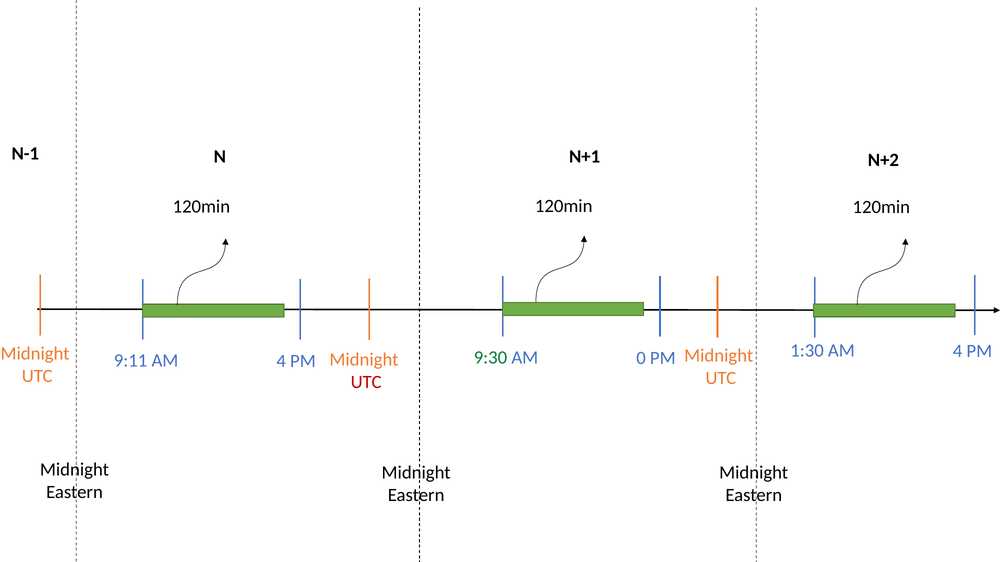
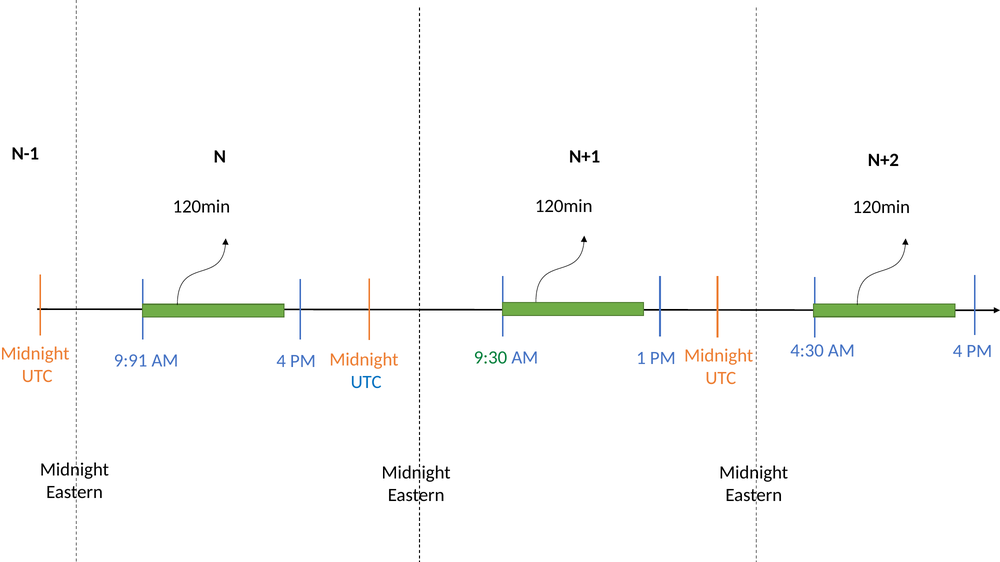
1:30: 1:30 -> 4:30 (807, 351)
0: 0 -> 1 (641, 358)
9:11: 9:11 -> 9:91 (131, 361)
UTC colour: red -> blue (366, 383)
